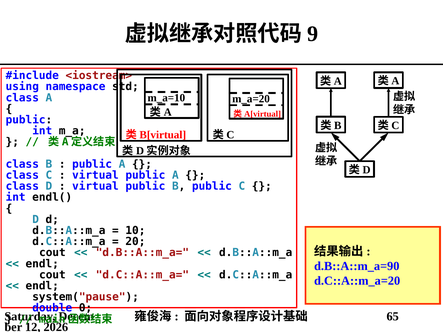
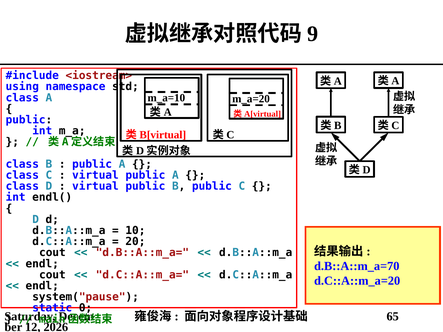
d.B::A::m_a=90: d.B::A::m_a=90 -> d.B::A::m_a=70 (357, 266)
double: double -> static (52, 308)
